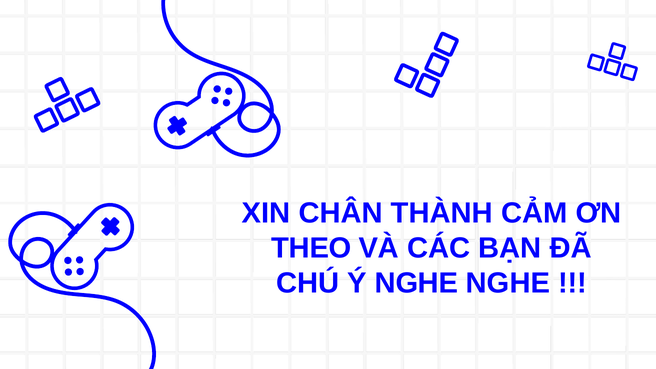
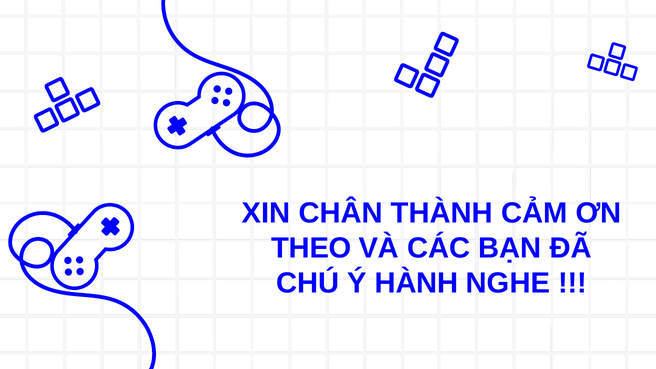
Ý NGHE: NGHE -> HÀNH (416, 283)
